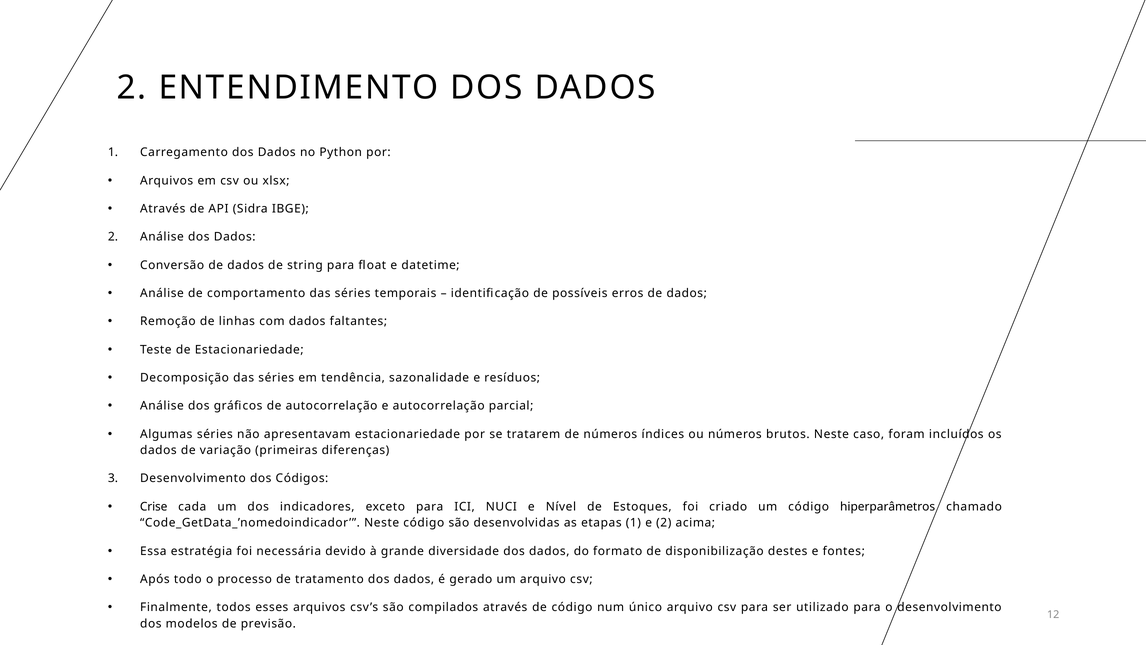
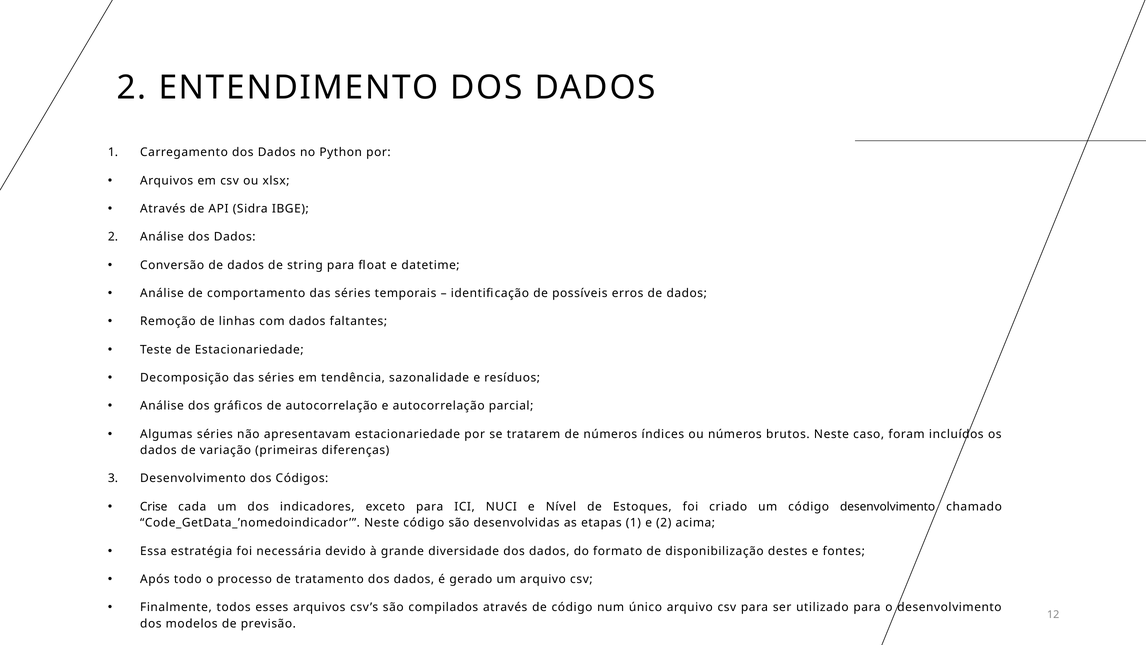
código hiperparâmetros: hiperparâmetros -> desenvolvimento (888, 506)
